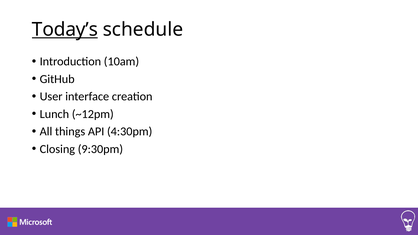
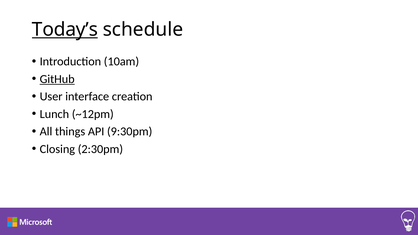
GitHub underline: none -> present (57, 79)
4:30pm: 4:30pm -> 9:30pm (130, 132)
9:30pm: 9:30pm -> 2:30pm (100, 149)
